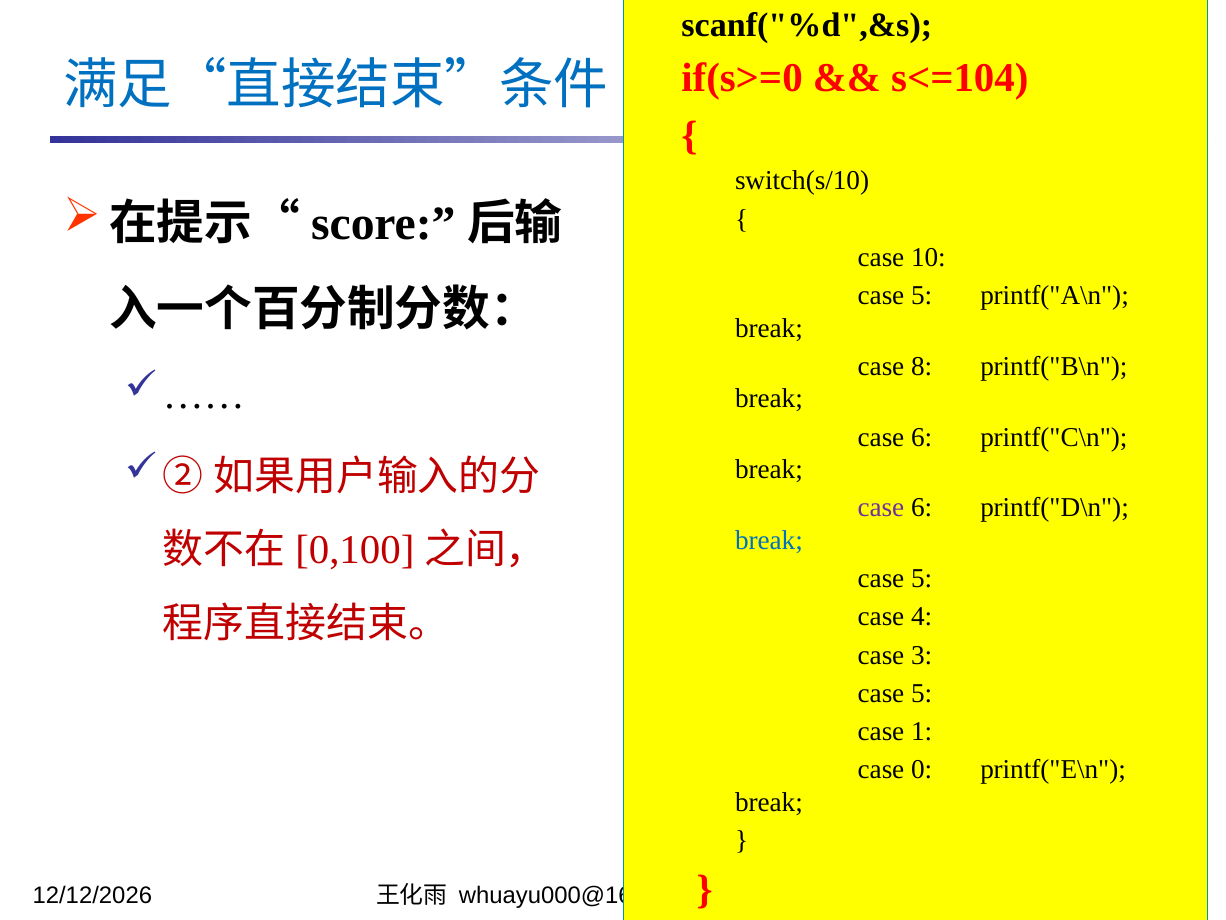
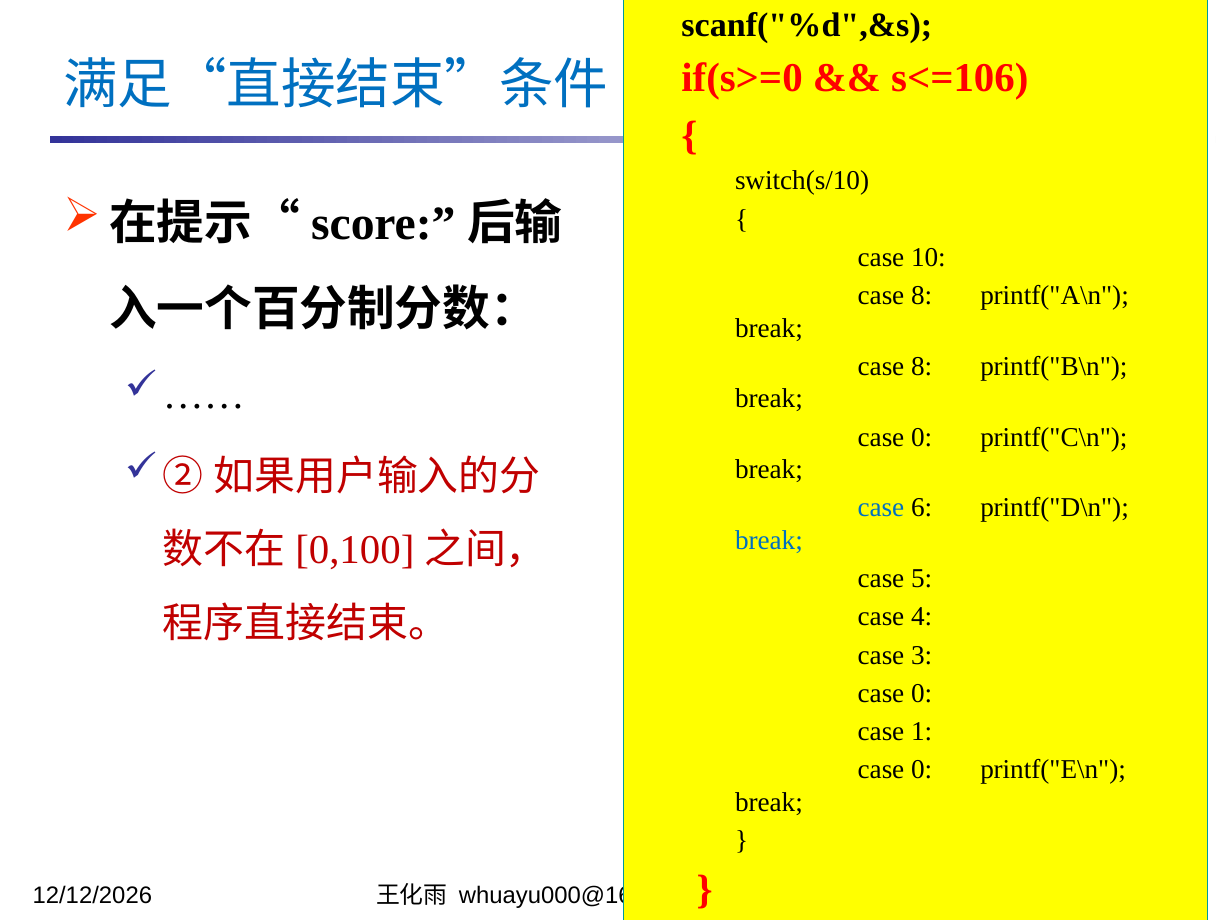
s<=104: s<=104 -> s<=106 (960, 78)
5: 5 -> 8 (922, 295)
6: 6 -> 0 (922, 437)
case colour: purple -> blue (881, 508)
5: 5 -> 0 (922, 693)
